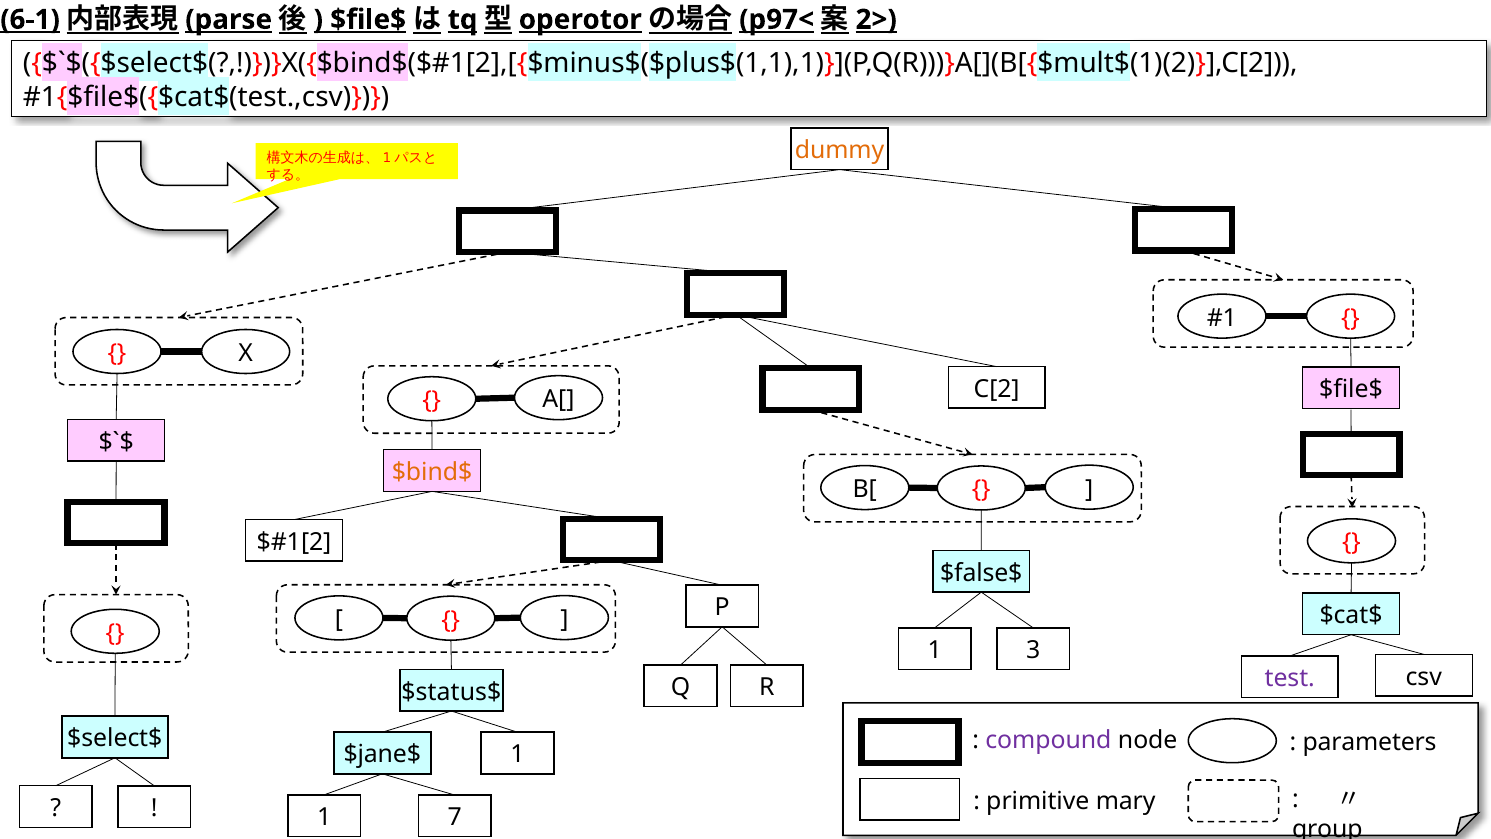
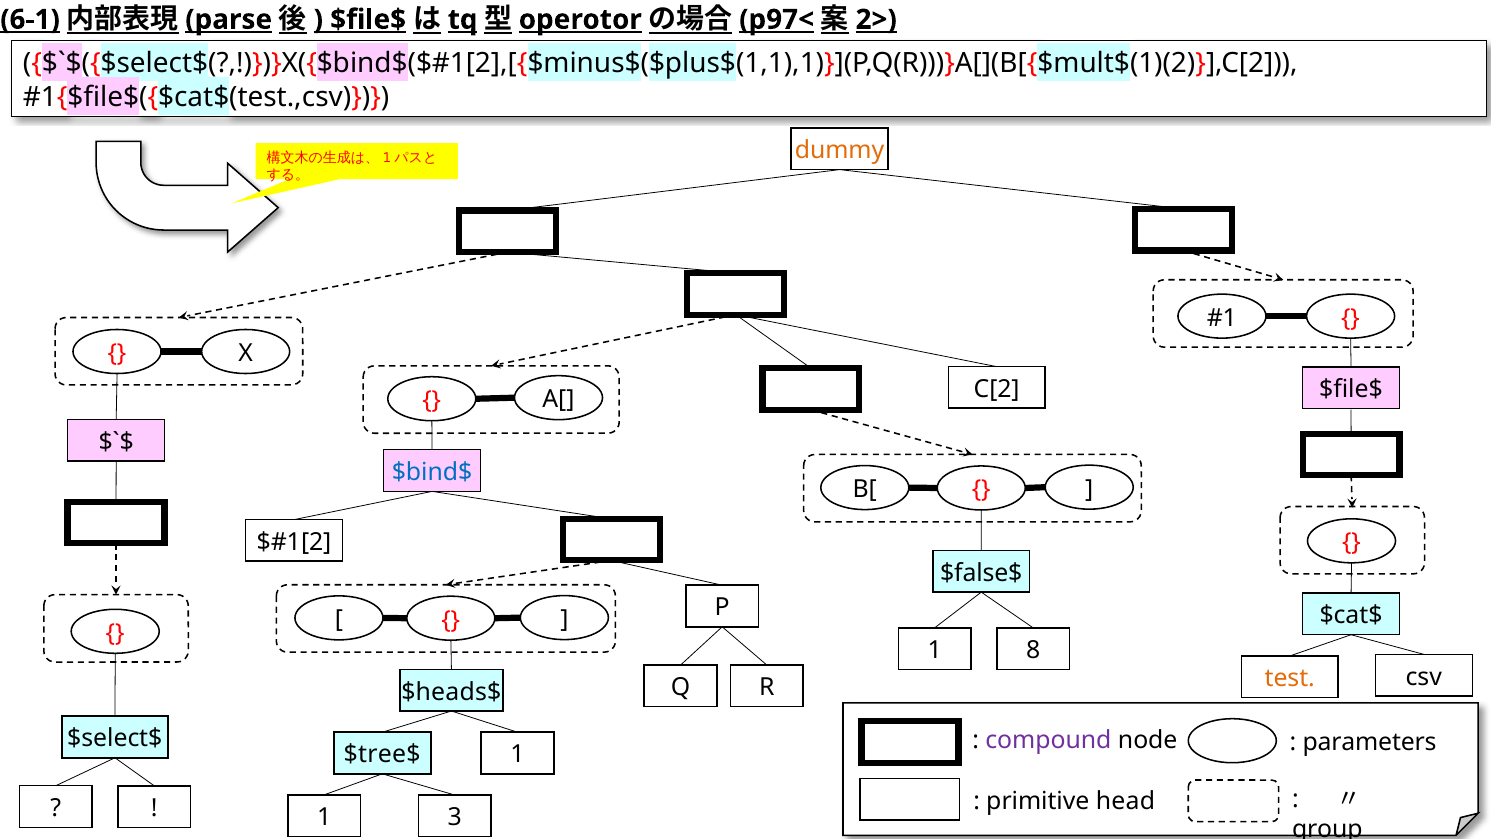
$bind$ colour: orange -> blue (432, 472)
3: 3 -> 8 (1033, 650)
test colour: purple -> orange (1290, 678)
$status$: $status$ -> $heads$ (451, 692)
$jane$: $jane$ -> $tree$ (382, 754)
mary: mary -> head (1125, 801)
7: 7 -> 3 (455, 817)
